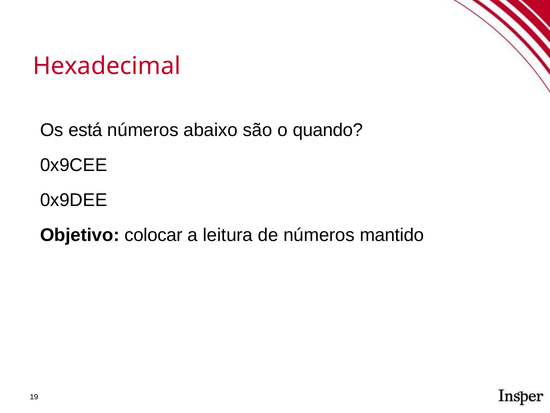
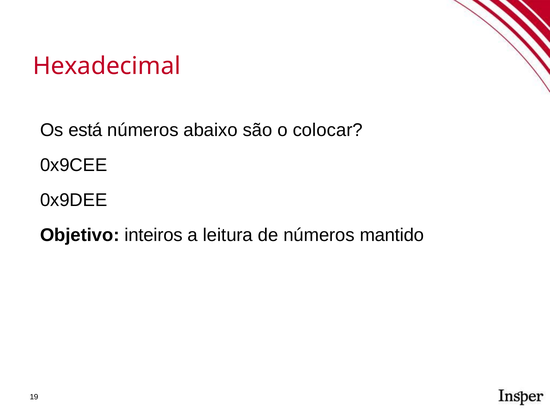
quando: quando -> colocar (328, 130)
colocar: colocar -> inteiros (154, 235)
